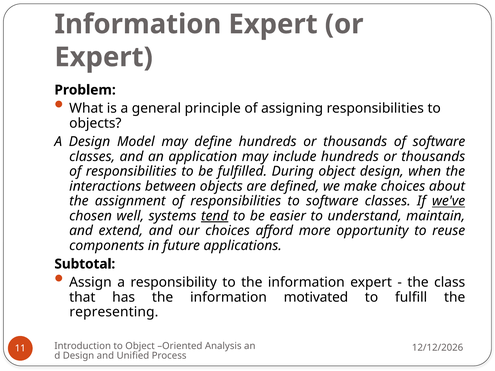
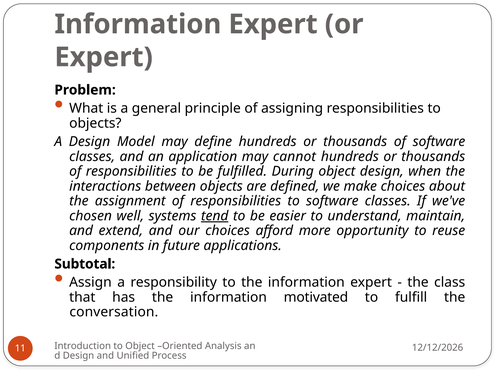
include: include -> cannot (294, 157)
we've underline: present -> none (449, 201)
representing: representing -> conversation (114, 312)
